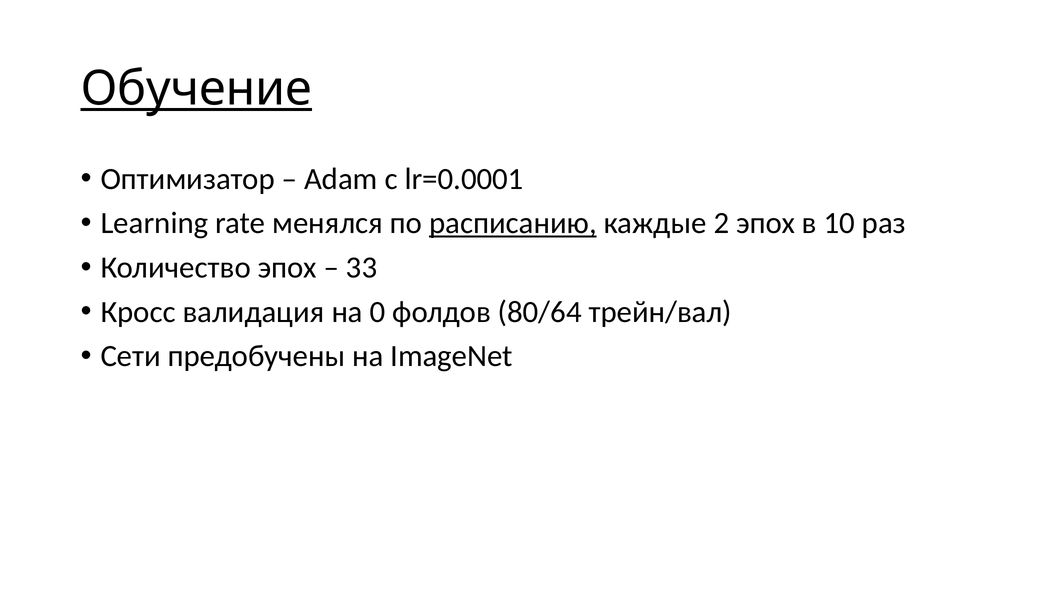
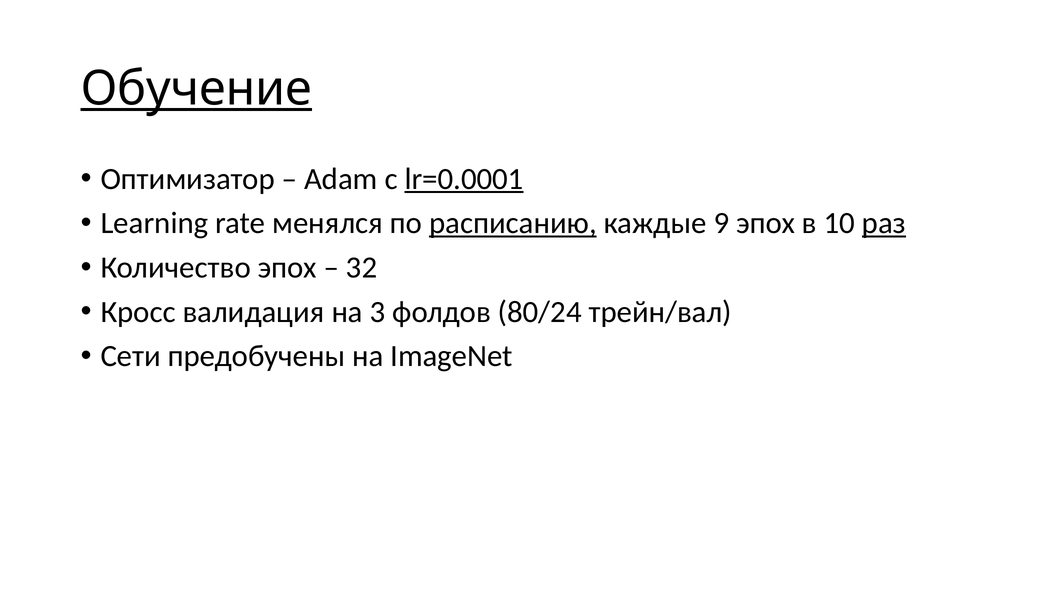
lr=0.0001 underline: none -> present (464, 179)
2: 2 -> 9 (721, 223)
раз underline: none -> present (884, 223)
33: 33 -> 32 (362, 268)
0: 0 -> 3 (378, 312)
80/64: 80/64 -> 80/24 (540, 312)
